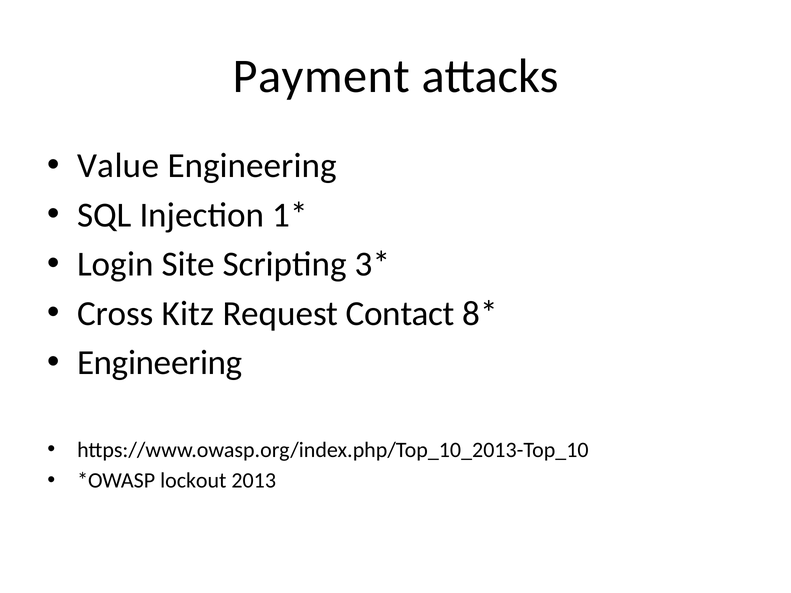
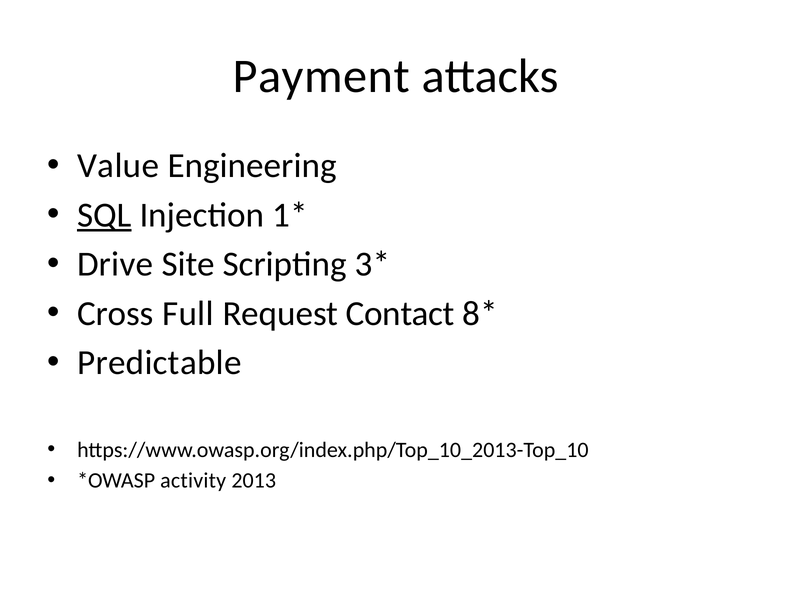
SQL underline: none -> present (104, 215)
Login: Login -> Drive (115, 265)
Kitz: Kitz -> Full (188, 314)
Engineering: Engineering -> Predictable (159, 363)
lockout: lockout -> activity (193, 481)
